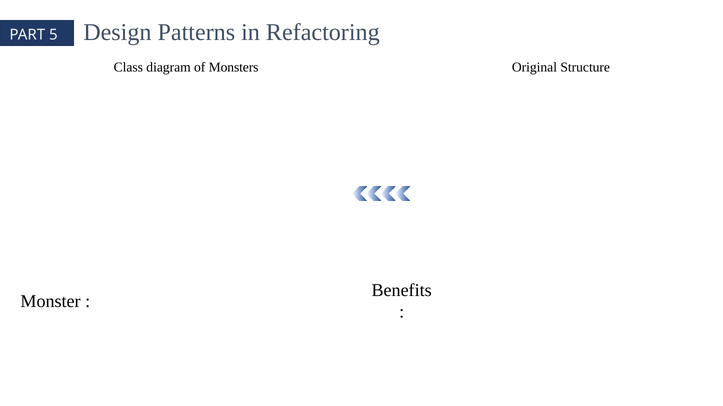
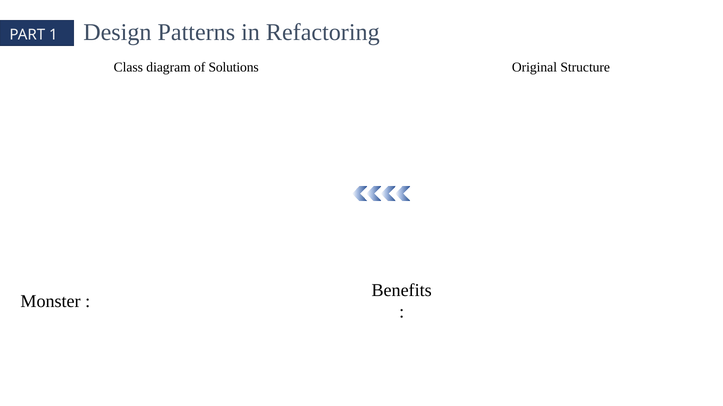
5: 5 -> 1 (53, 35)
Monsters: Monsters -> Solutions (234, 67)
